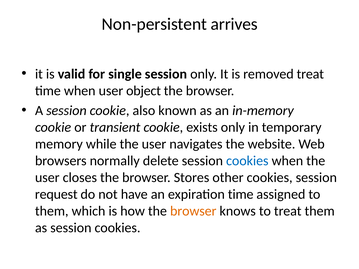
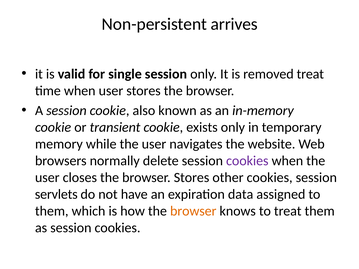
user object: object -> stores (144, 91)
cookies colour: blue -> purple (247, 161)
request: request -> servlets (56, 195)
expiration time: time -> data (241, 195)
